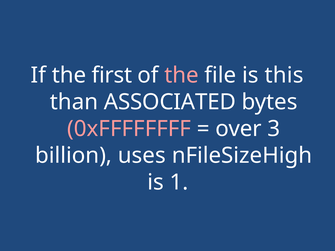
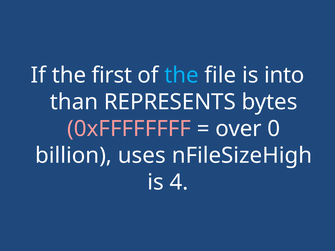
the colour: pink -> light blue (181, 75)
this: this -> into (284, 75)
ASSOCIATED: ASSOCIATED -> REPRESENTS (170, 102)
3: 3 -> 0 (274, 129)
1: 1 -> 4 (179, 182)
